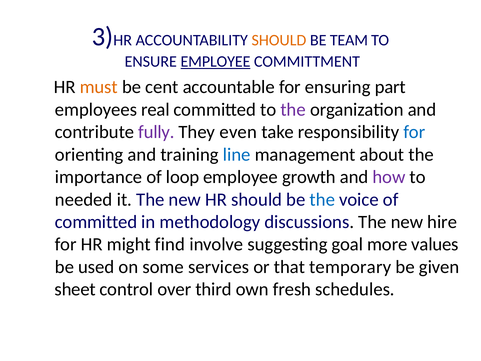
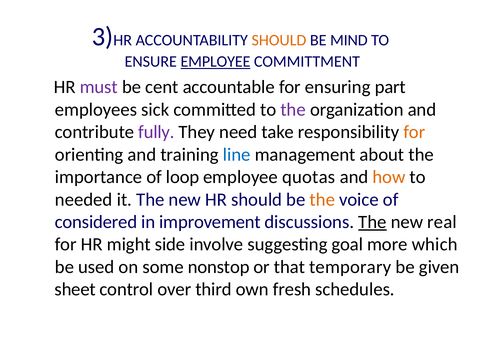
TEAM: TEAM -> MIND (349, 40)
must colour: orange -> purple (99, 87)
real: real -> sick (155, 110)
even: even -> need (238, 132)
for colour: blue -> orange (414, 132)
growth: growth -> quotas (309, 177)
how colour: purple -> orange (389, 177)
the colour: blue -> orange (322, 199)
committed: committed -> considered (96, 222)
methodology: methodology -> improvement (210, 222)
The underline: none -> present (372, 222)
hire: hire -> real (442, 222)
find: find -> side (170, 244)
values: values -> which (435, 244)
services: services -> nonstop (219, 267)
